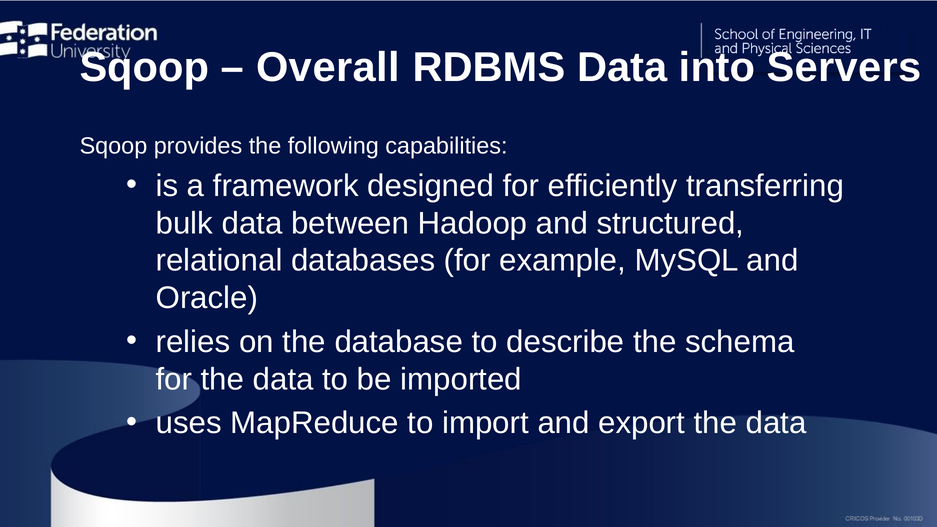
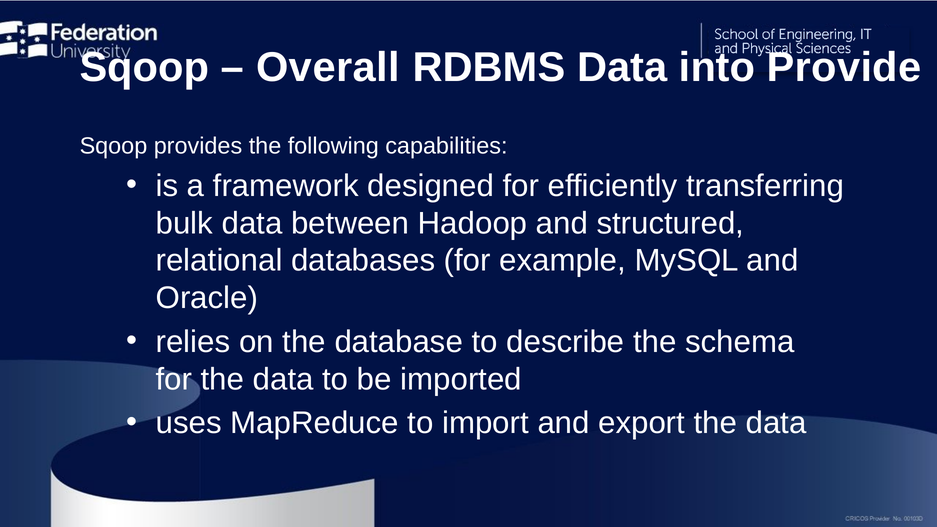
Servers: Servers -> Provide (844, 68)
